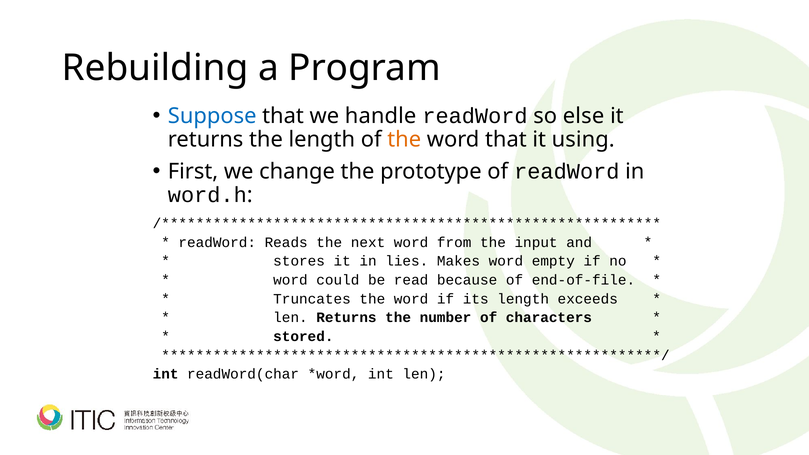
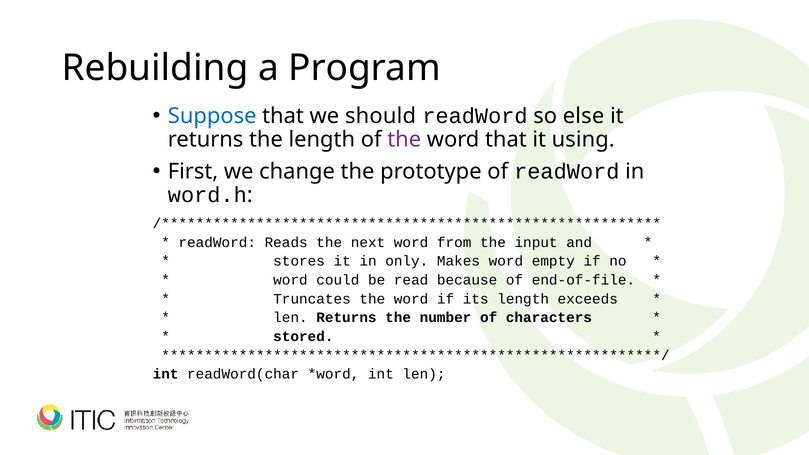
handle: handle -> should (381, 116)
the colour: orange -> purple (404, 139)
lies: lies -> only (407, 261)
